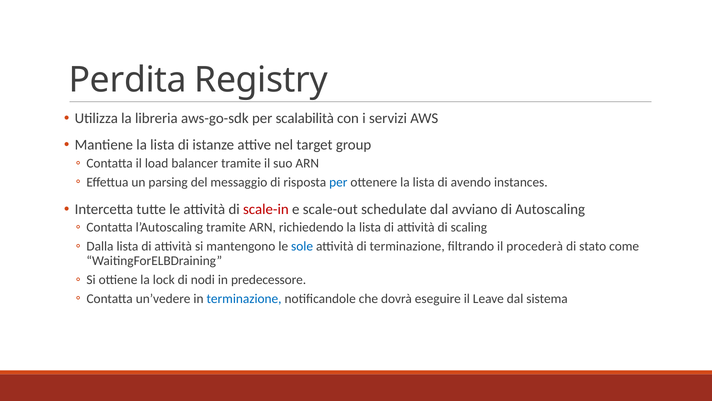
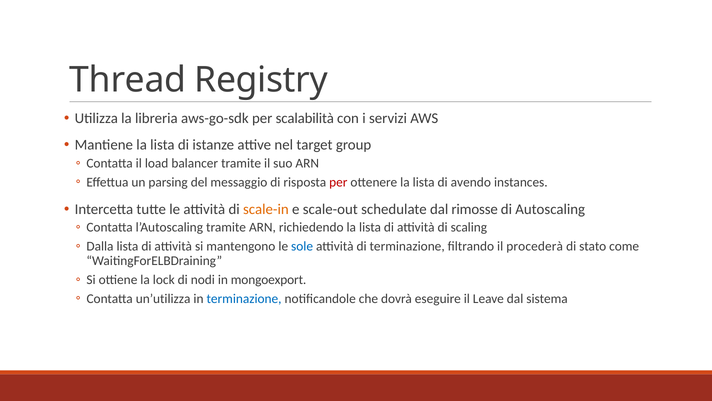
Perdita: Perdita -> Thread (128, 80)
per colour: blue -> red (338, 182)
scale-in colour: red -> orange (266, 209)
avviano: avviano -> rimosse (475, 209)
predecessore: predecessore -> mongoexport (269, 279)
un’vedere: un’vedere -> un’utilizza (163, 298)
